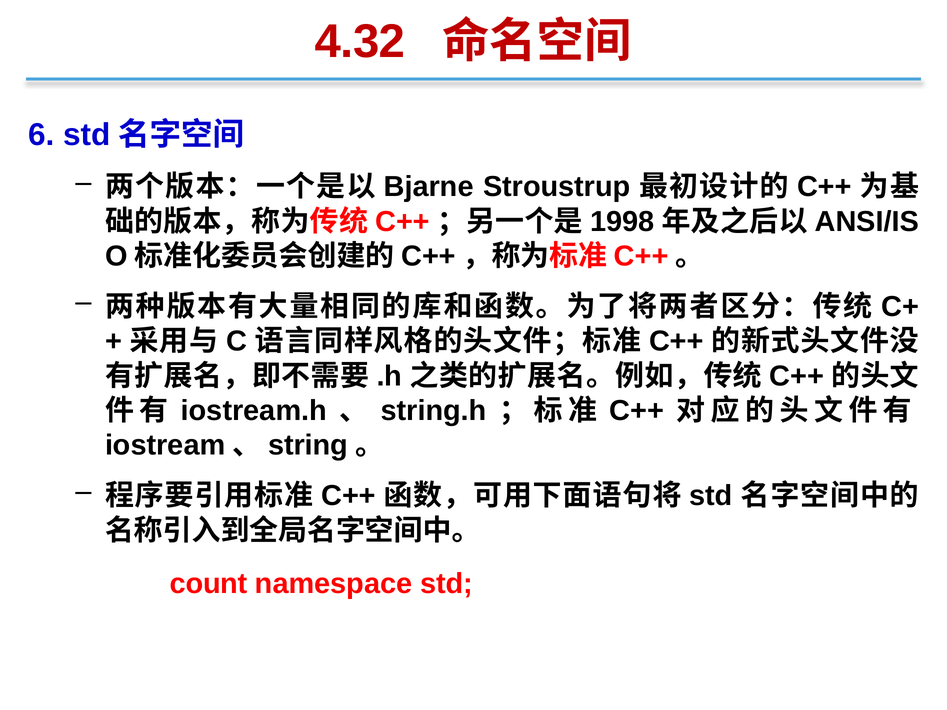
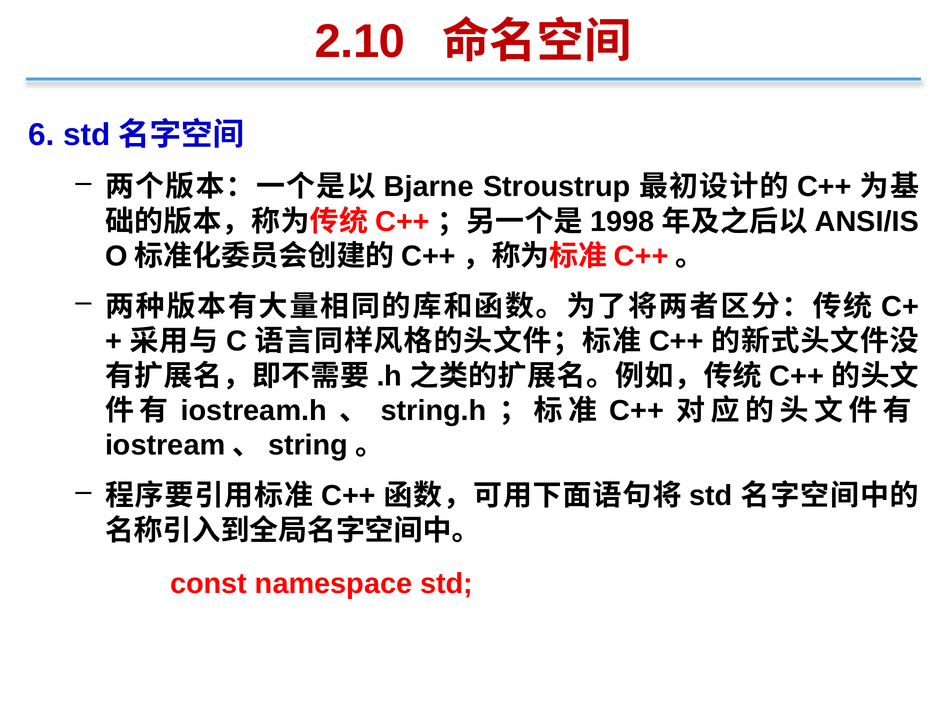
4.32: 4.32 -> 2.10 (360, 41)
count: count -> const (209, 584)
